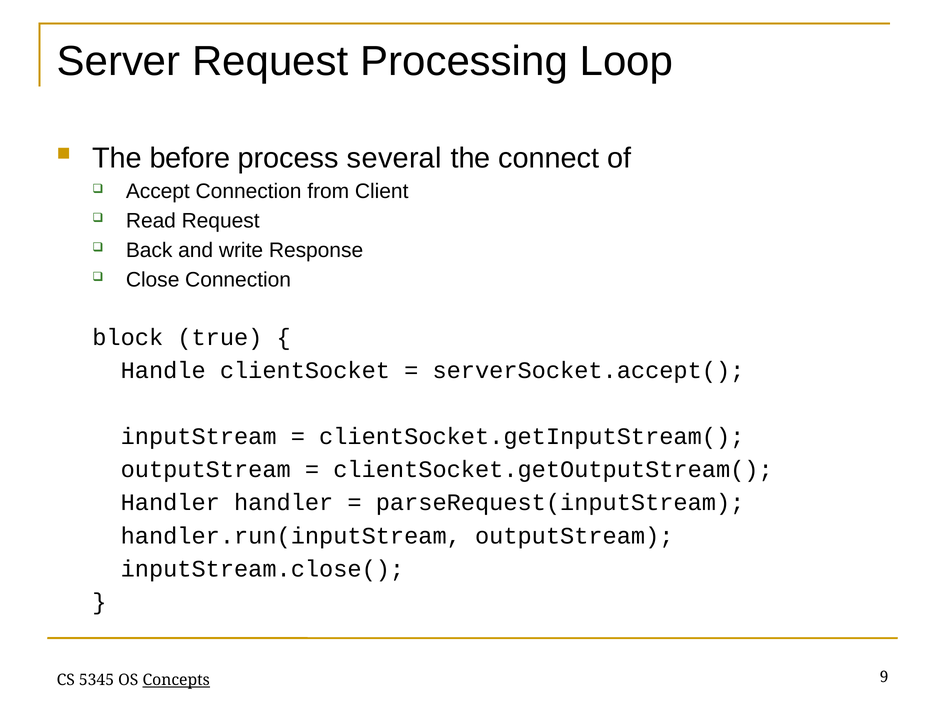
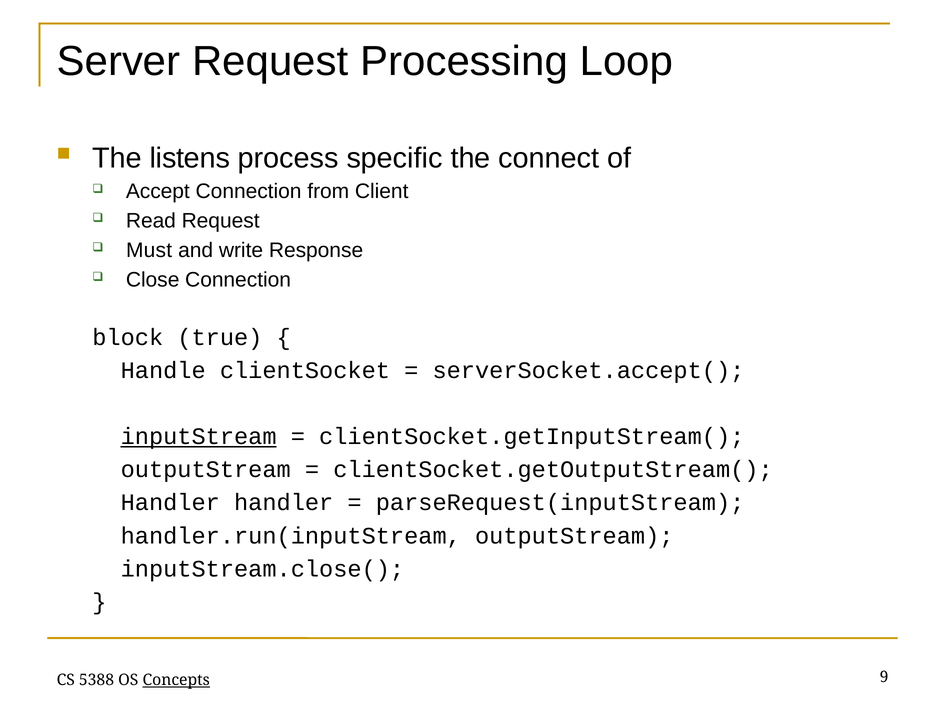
before: before -> listens (190, 158)
several: several -> specific (394, 158)
Back: Back -> Must (149, 250)
inputStream underline: none -> present (199, 436)
5345: 5345 -> 5388 (96, 680)
